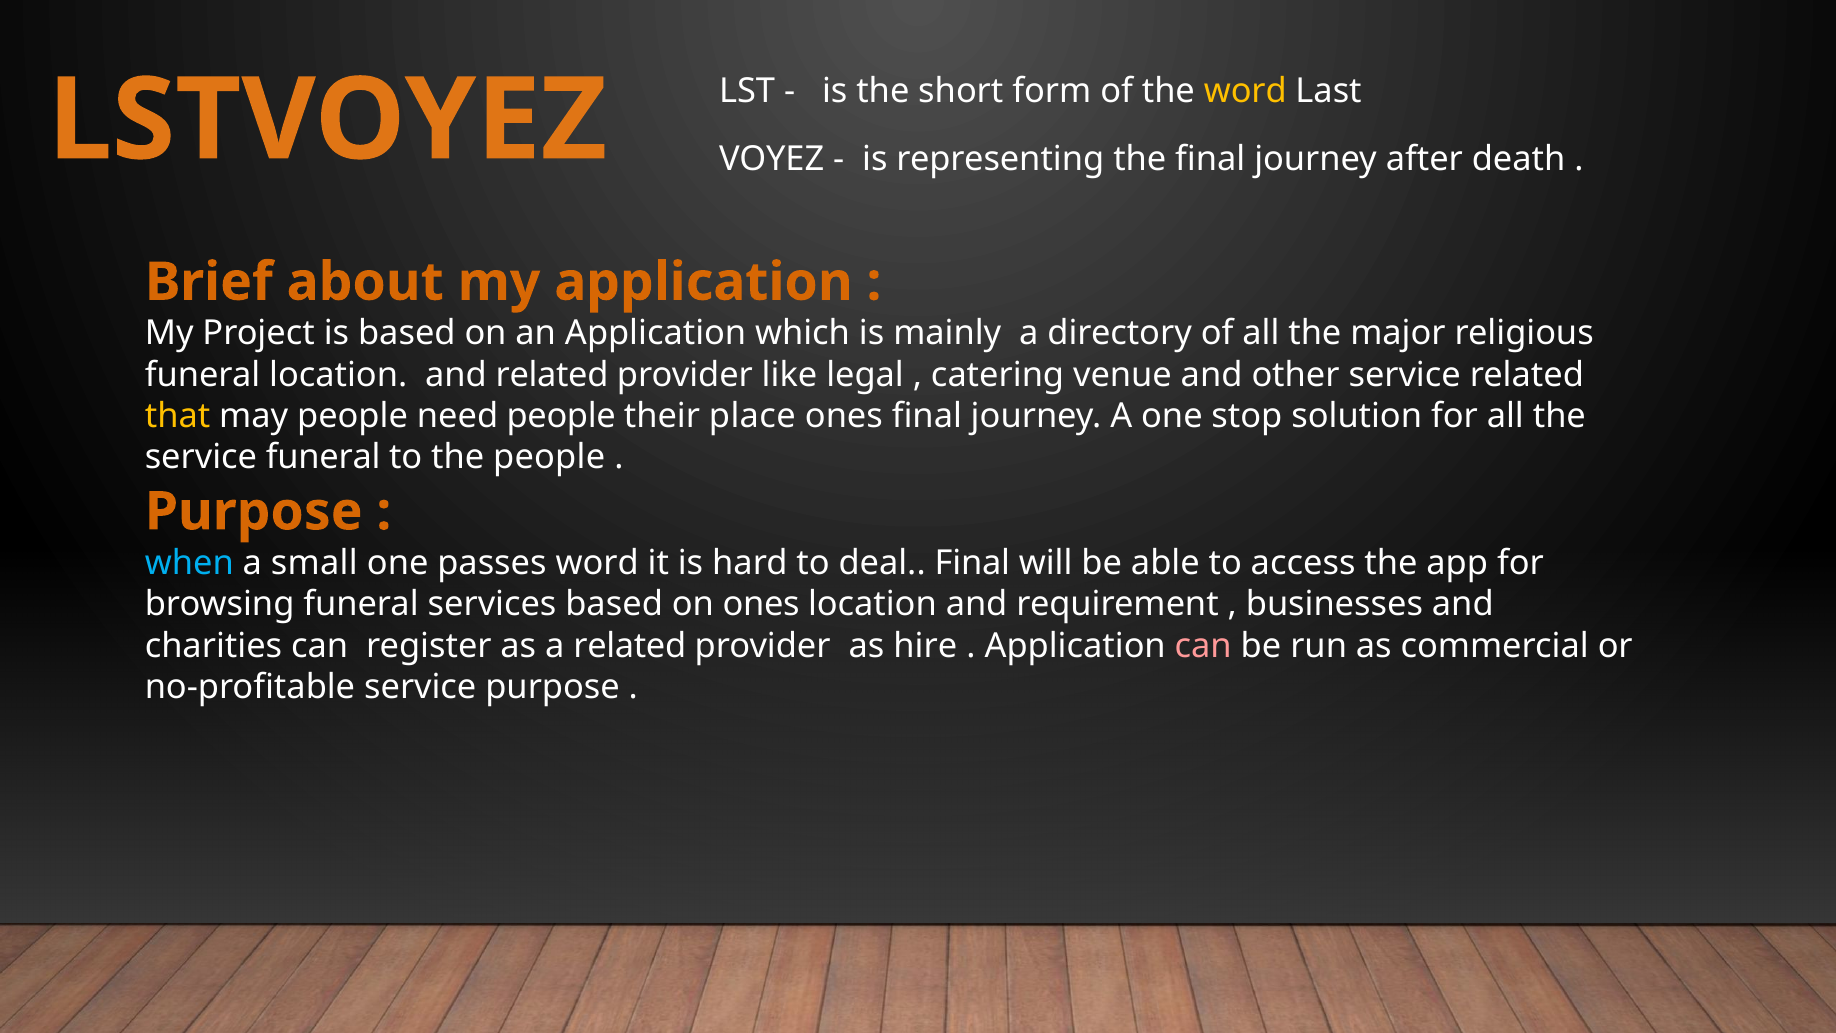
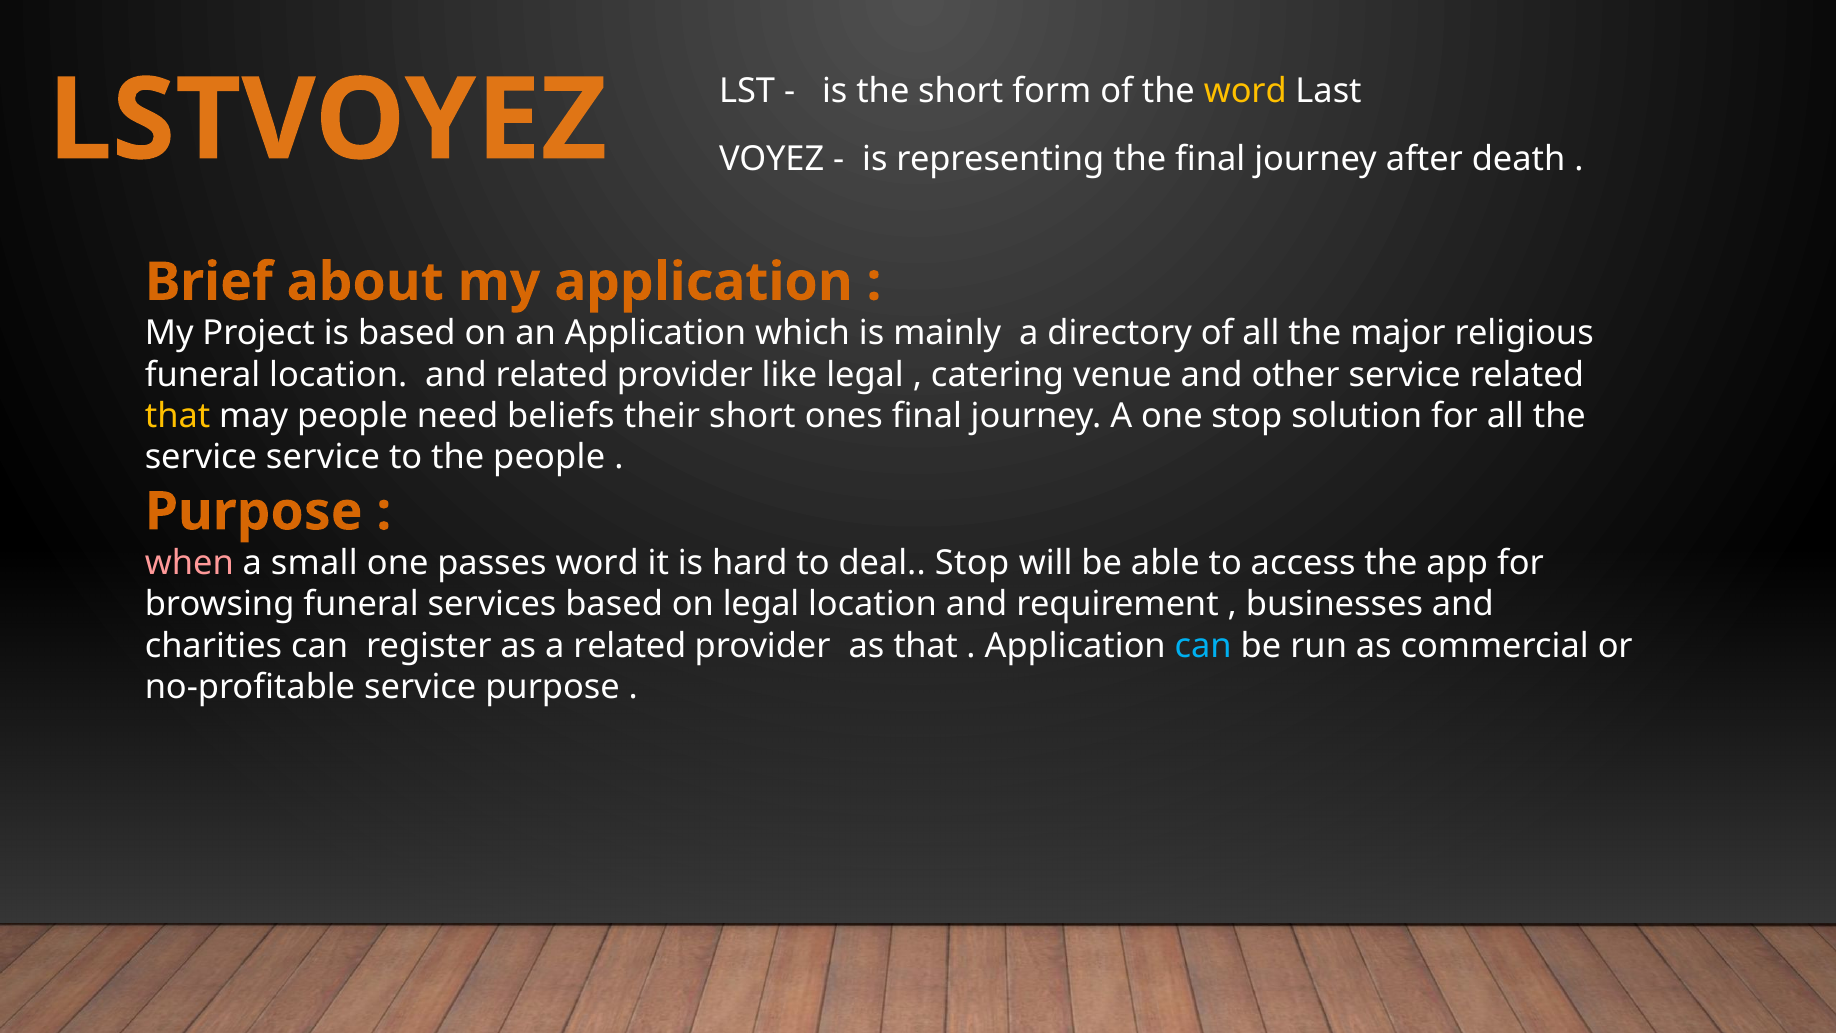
need people: people -> beliefs (561, 416)
their place: place -> short (752, 416)
service funeral: funeral -> service (323, 457)
when colour: light blue -> pink (189, 563)
deal Final: Final -> Stop (972, 563)
on ones: ones -> legal (761, 604)
as hire: hire -> that (926, 646)
can colour: pink -> light blue (1203, 646)
